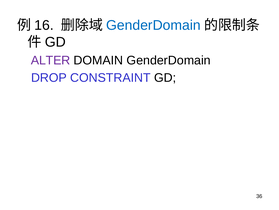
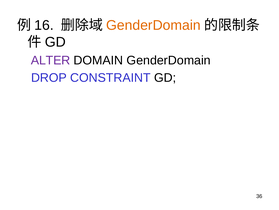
GenderDomain colour: blue -> orange (153, 25)
